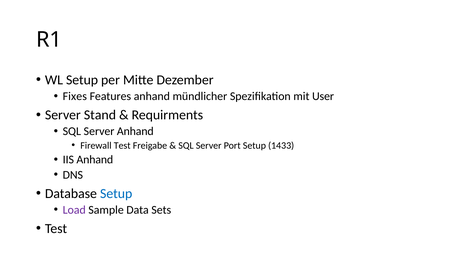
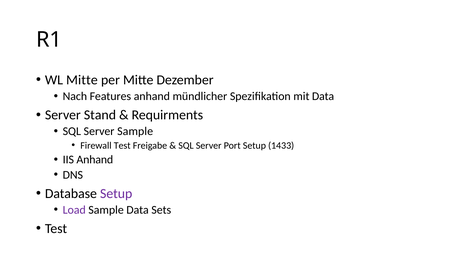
WL Setup: Setup -> Mitte (82, 80)
Fixes: Fixes -> Nach (75, 96)
mit User: User -> Data (323, 96)
Server Anhand: Anhand -> Sample (135, 131)
Setup colour: blue -> purple (116, 194)
